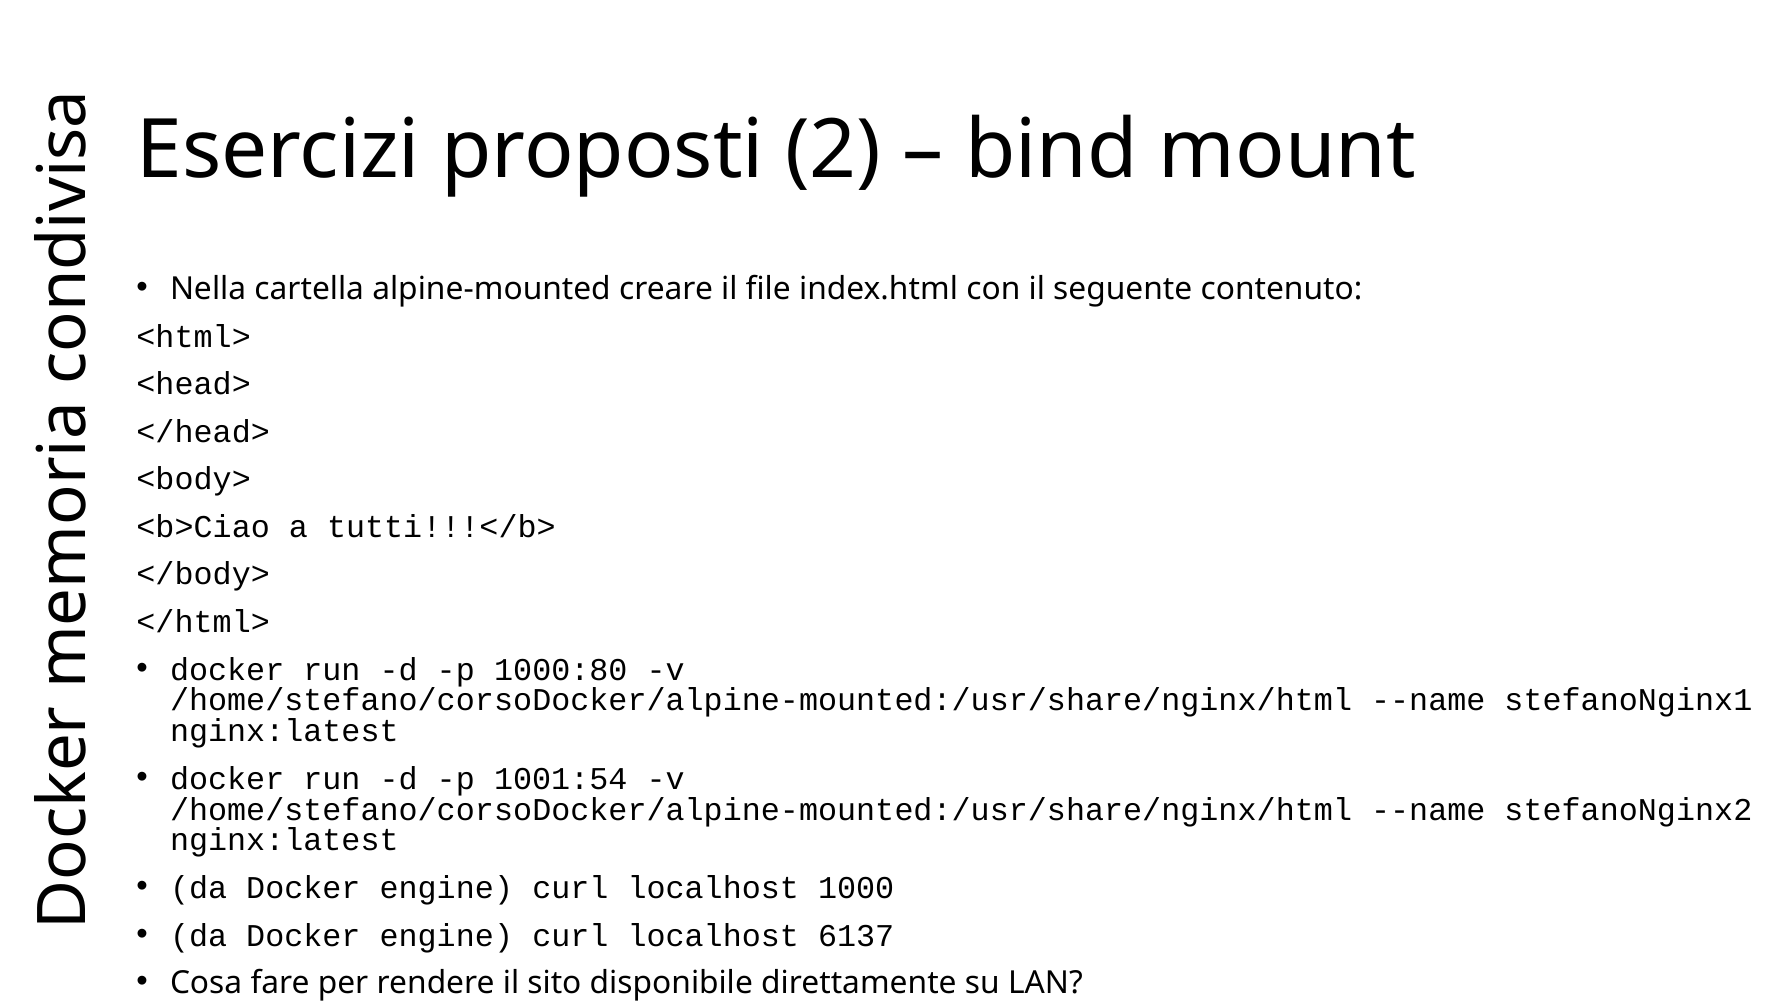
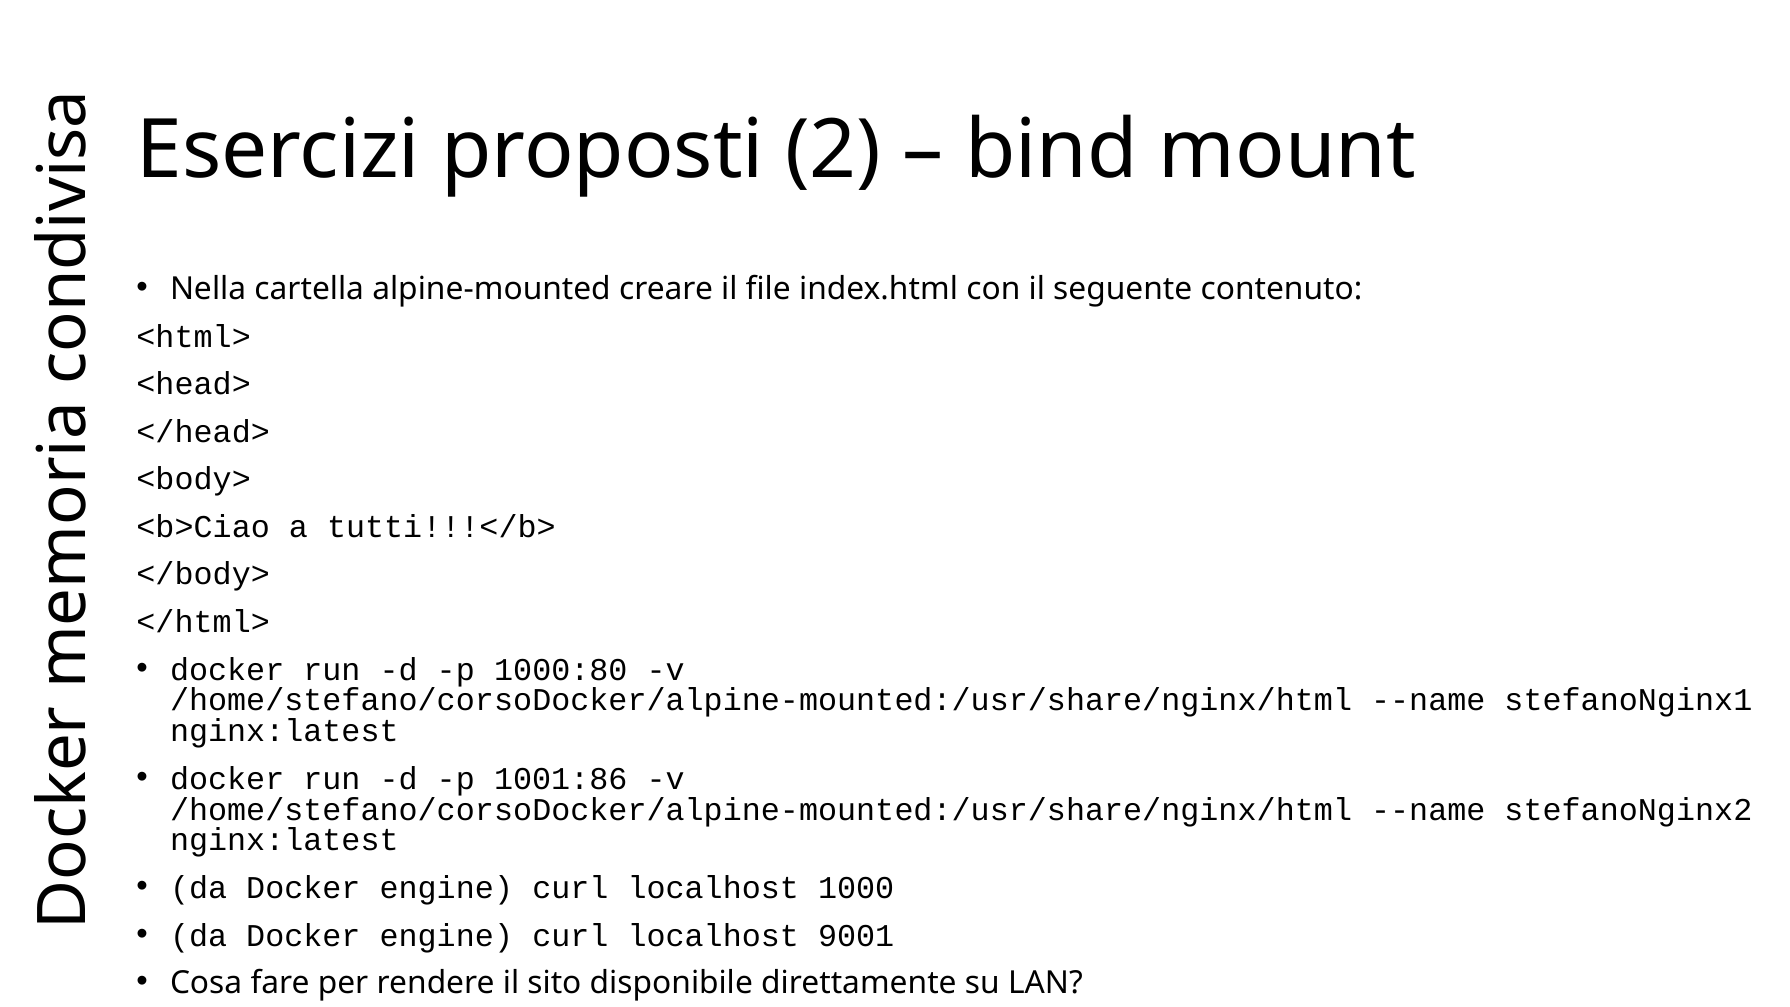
1001:54: 1001:54 -> 1001:86 (561, 779)
6137: 6137 -> 9001 (856, 935)
